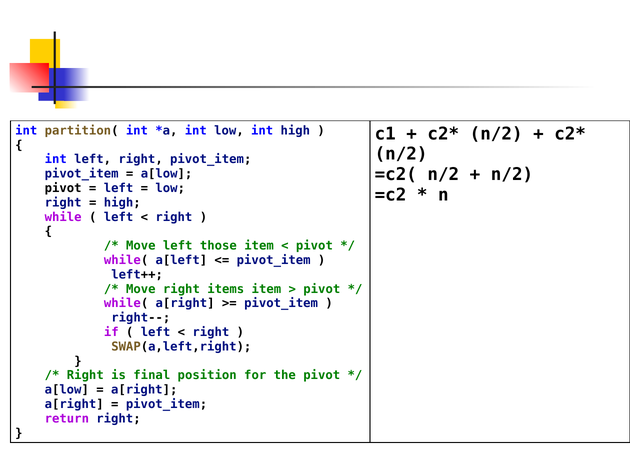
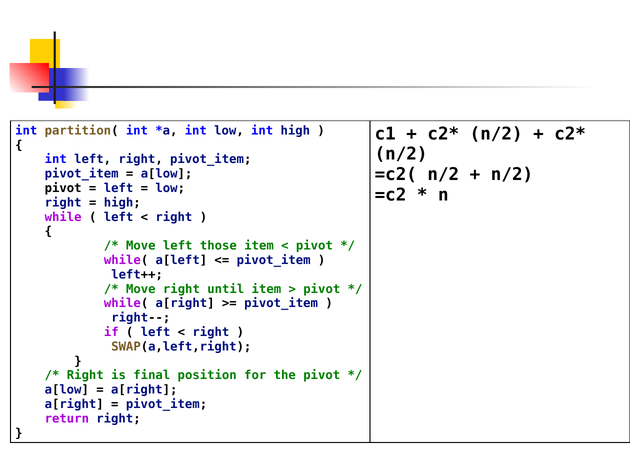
items: items -> until (226, 289)
